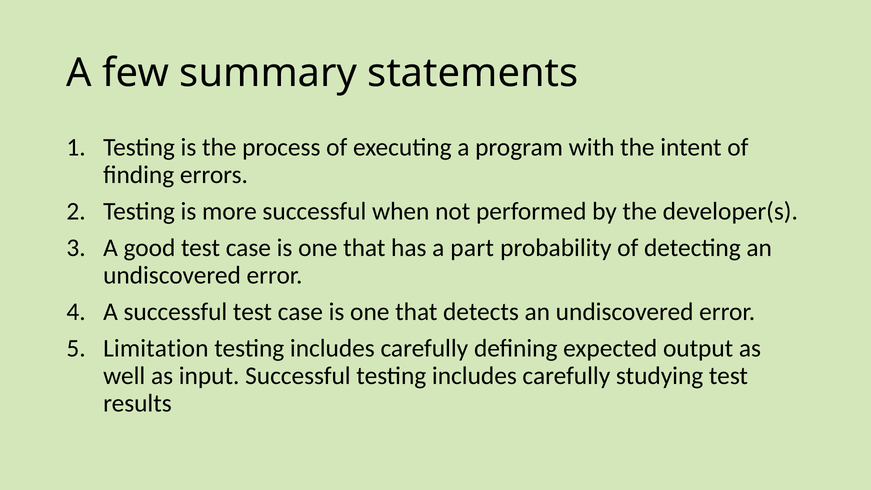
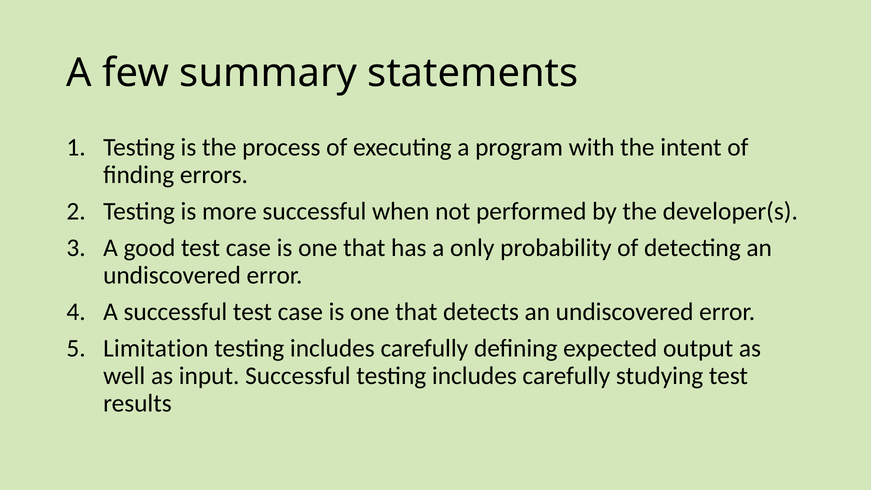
part: part -> only (472, 248)
